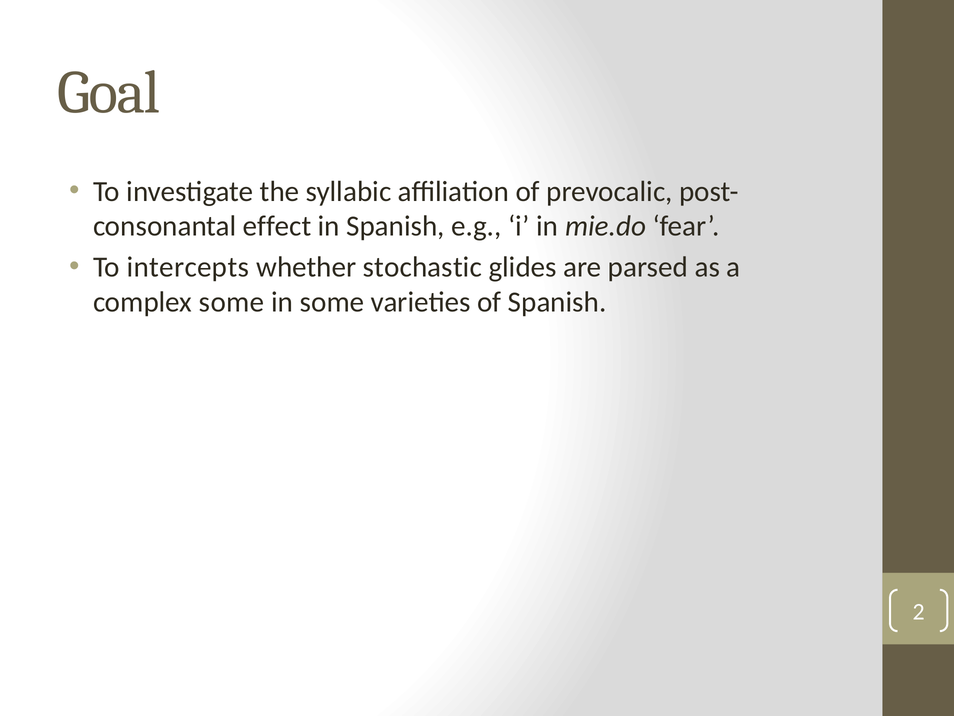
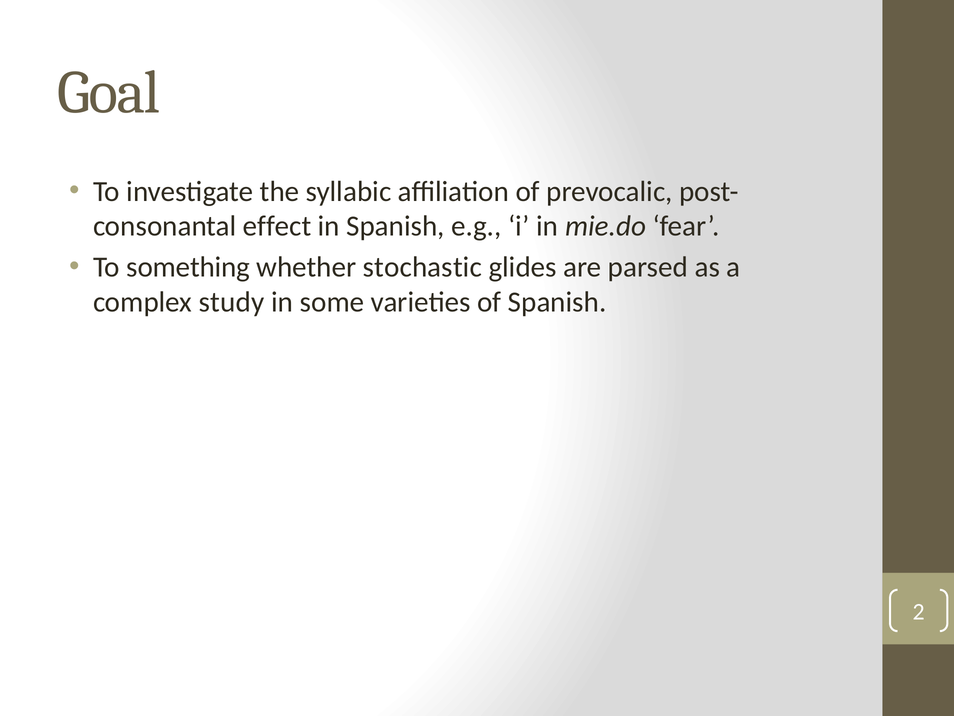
intercepts: intercepts -> something (188, 267)
complex some: some -> study (232, 302)
